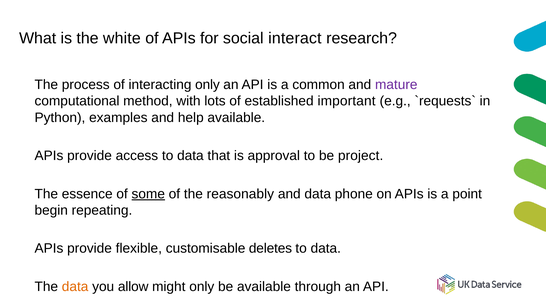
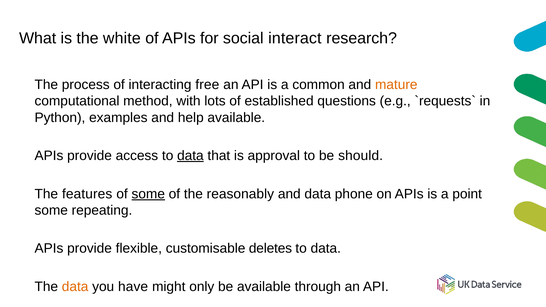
interacting only: only -> free (207, 85)
mature colour: purple -> orange (396, 85)
important: important -> questions (347, 101)
data underline: none -> present (190, 156)
project: project -> should (361, 156)
essence: essence -> features (87, 194)
begin: begin -> some (51, 210)
allow: allow -> have (133, 287)
